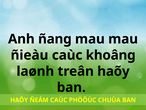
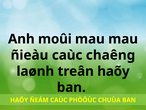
ñang: ñang -> moûi (55, 39)
khoâng: khoâng -> chaêng (111, 55)
